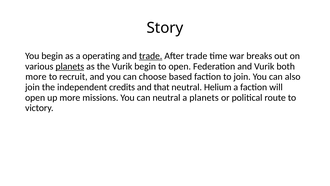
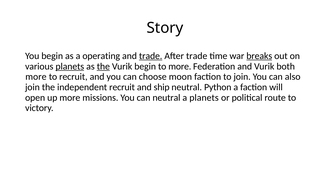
breaks underline: none -> present (259, 56)
the underline: none -> present (103, 66)
to open: open -> more (180, 66)
based: based -> moon (180, 77)
independent credits: credits -> recruit (122, 87)
that: that -> ship (162, 87)
Helium: Helium -> Python (218, 87)
